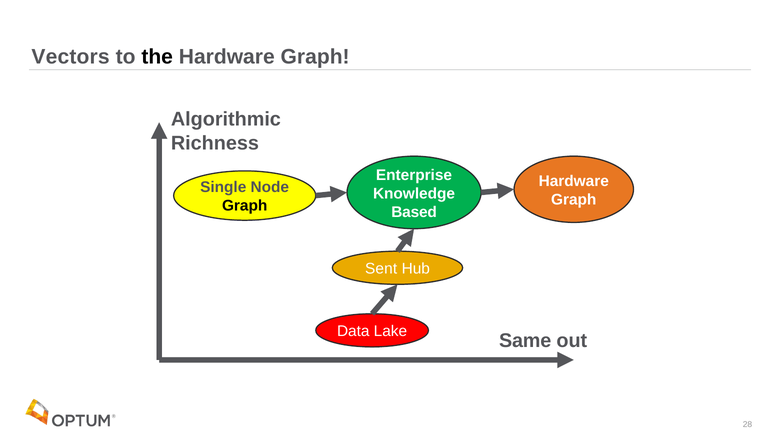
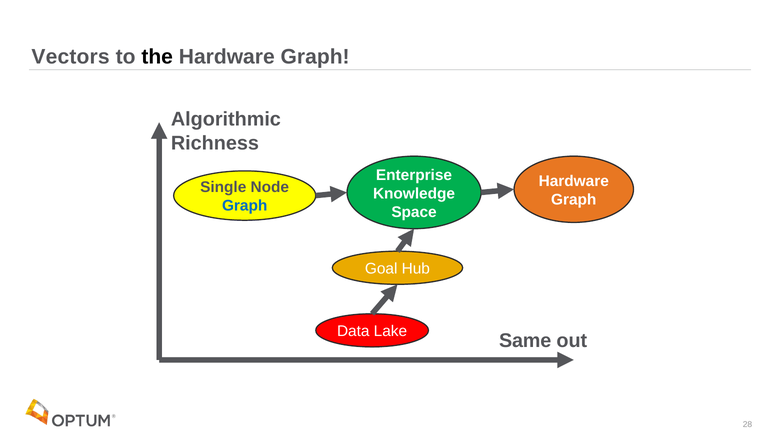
Graph colour: black -> blue (245, 206)
Based: Based -> Space (414, 212)
Sent: Sent -> Goal (381, 269)
